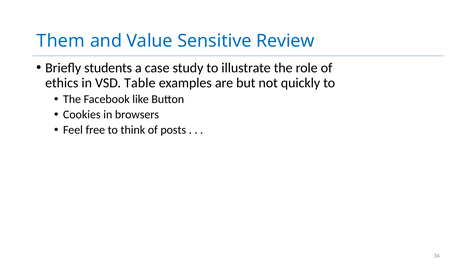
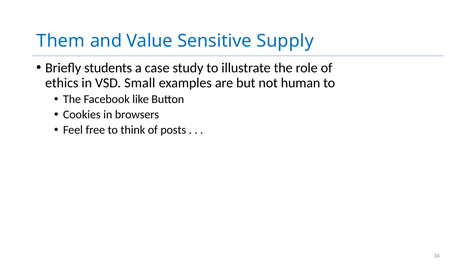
Review: Review -> Supply (285, 41)
Table: Table -> Small (140, 83)
quickly: quickly -> human (301, 83)
